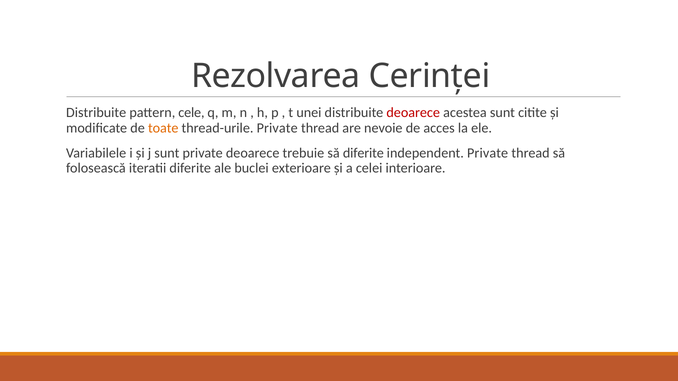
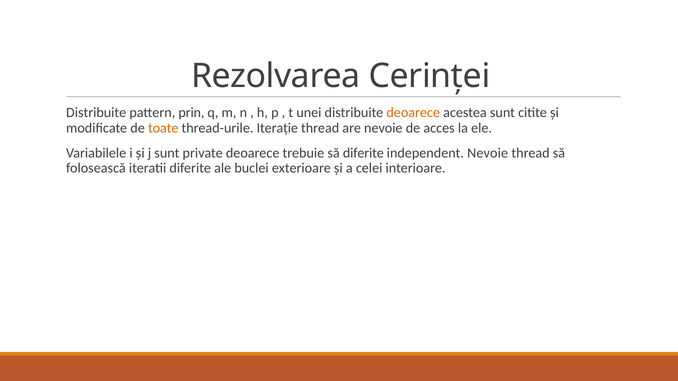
cele: cele -> prin (191, 113)
deoarece colour: red -> orange (413, 113)
thread-urile Private: Private -> Iterație (277, 128)
independent Private: Private -> Nevoie (488, 153)
